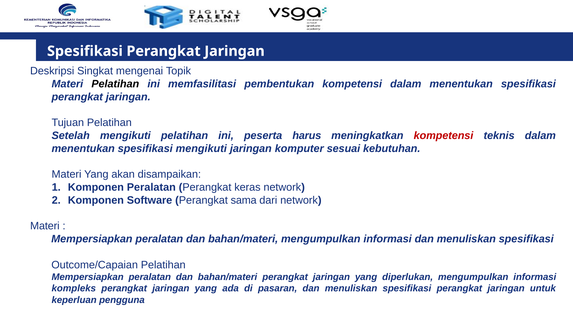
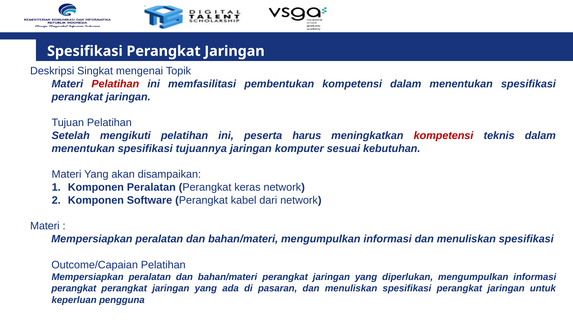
Pelatihan colour: black -> red (115, 84)
spesifikasi mengikuti: mengikuti -> tujuannya (201, 148)
sama: sama -> kabel (244, 200)
kompleks: kompleks -> perangkat (74, 288)
